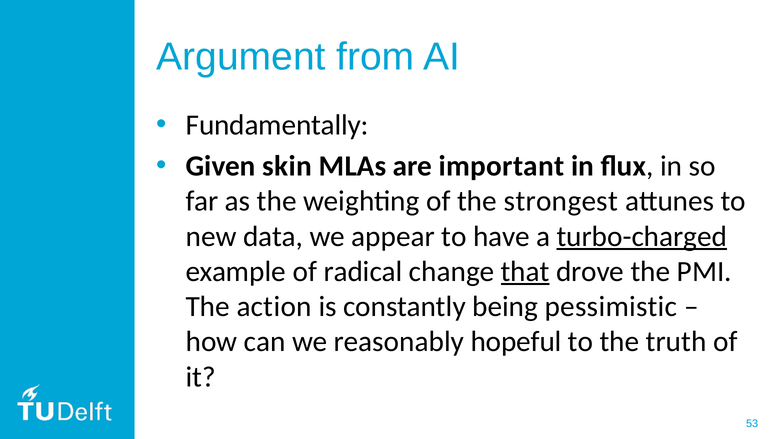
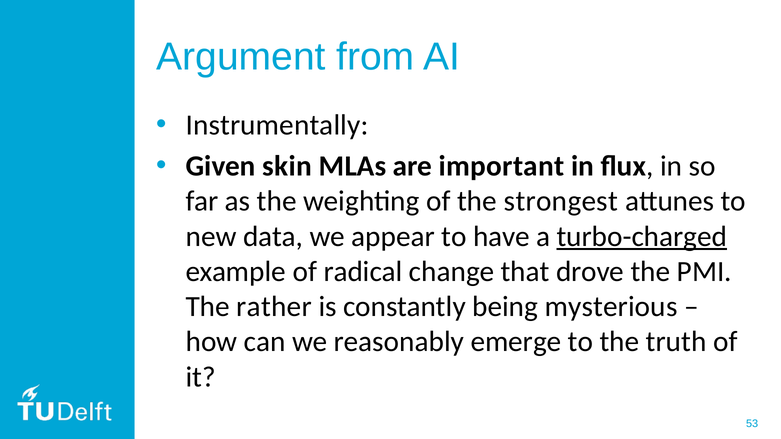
Fundamentally: Fundamentally -> Instrumentally (277, 125)
that underline: present -> none (525, 272)
action: action -> rather (274, 307)
pessimistic: pessimistic -> mysterious (611, 307)
hopeful: hopeful -> emerge (516, 342)
